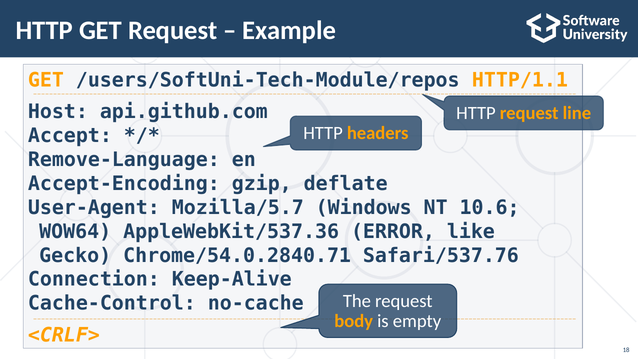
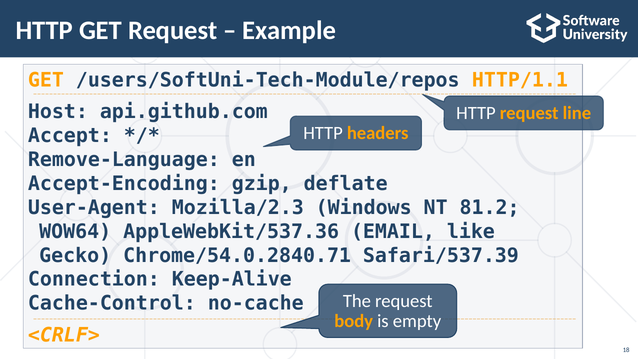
Mozilla/5.7: Mozilla/5.7 -> Mozilla/2.3 (238, 208)
10.6: 10.6 -> 81.2 (490, 208)
ERROR: ERROR -> EMAIL (393, 231)
Safari/537.76: Safari/537.76 -> Safari/537.39 (441, 255)
